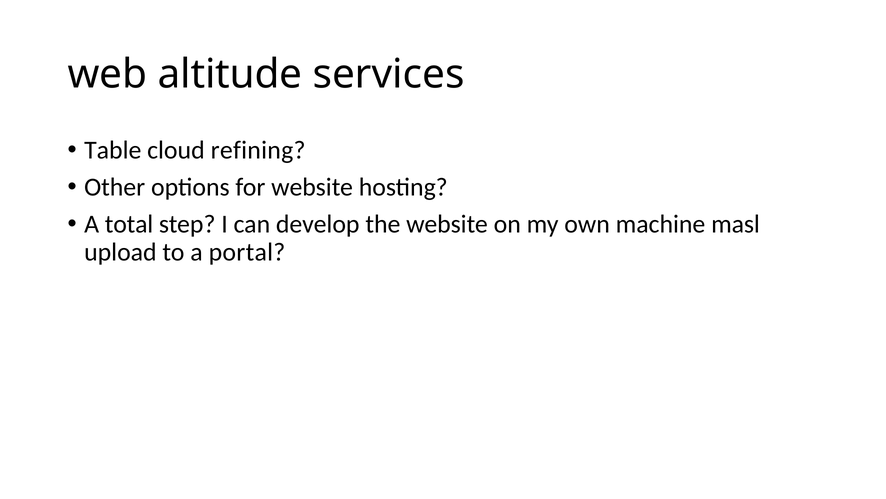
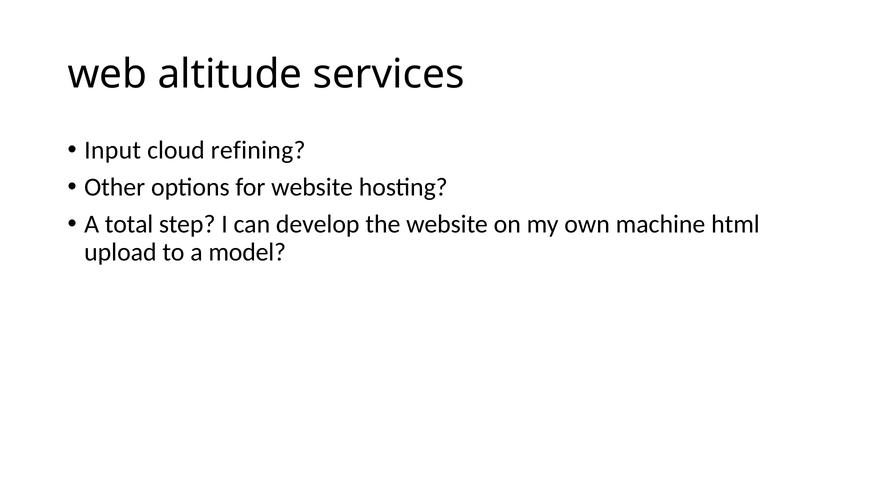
Table: Table -> Input (113, 150)
masl: masl -> html (735, 224)
portal: portal -> model (247, 252)
